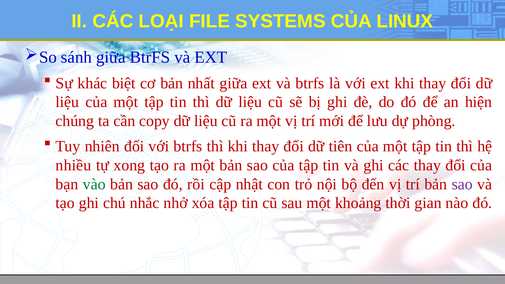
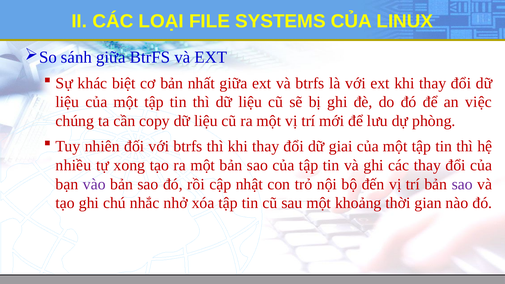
hiện: hiện -> việc (479, 102)
tiên: tiên -> giai (341, 146)
vào colour: green -> purple (94, 184)
